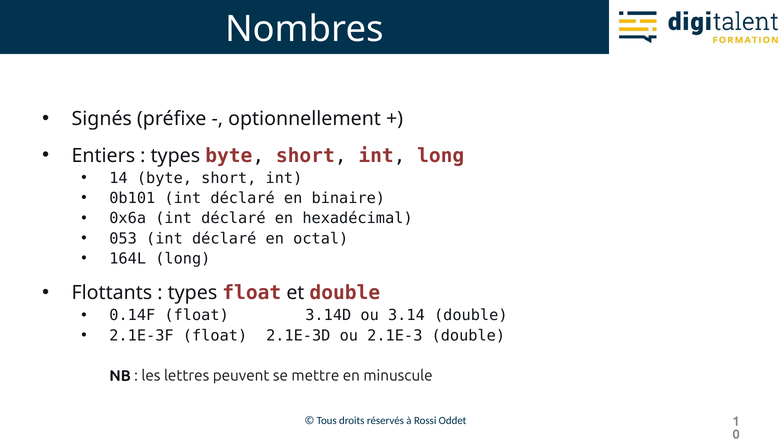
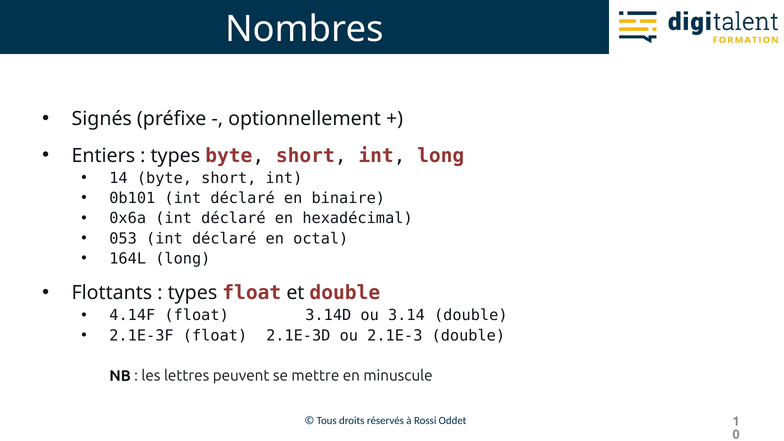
0.14F: 0.14F -> 4.14F (132, 315)
